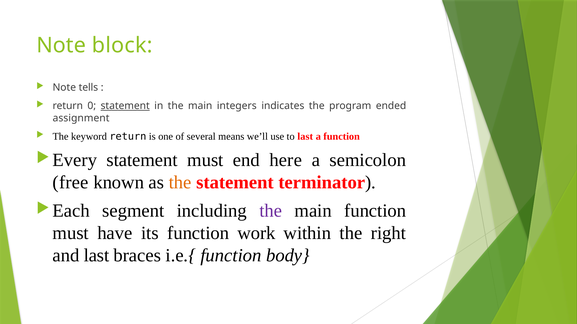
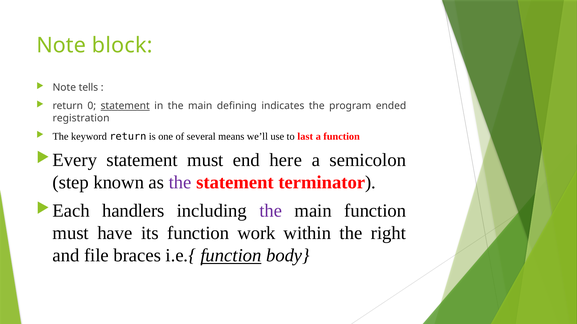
integers: integers -> defining (237, 106)
assignment: assignment -> registration (81, 118)
free: free -> step (71, 183)
the colour: orange -> purple (180, 183)
segment: segment -> handlers (133, 211)
and last: last -> file (96, 256)
function underline: none -> present (231, 256)
